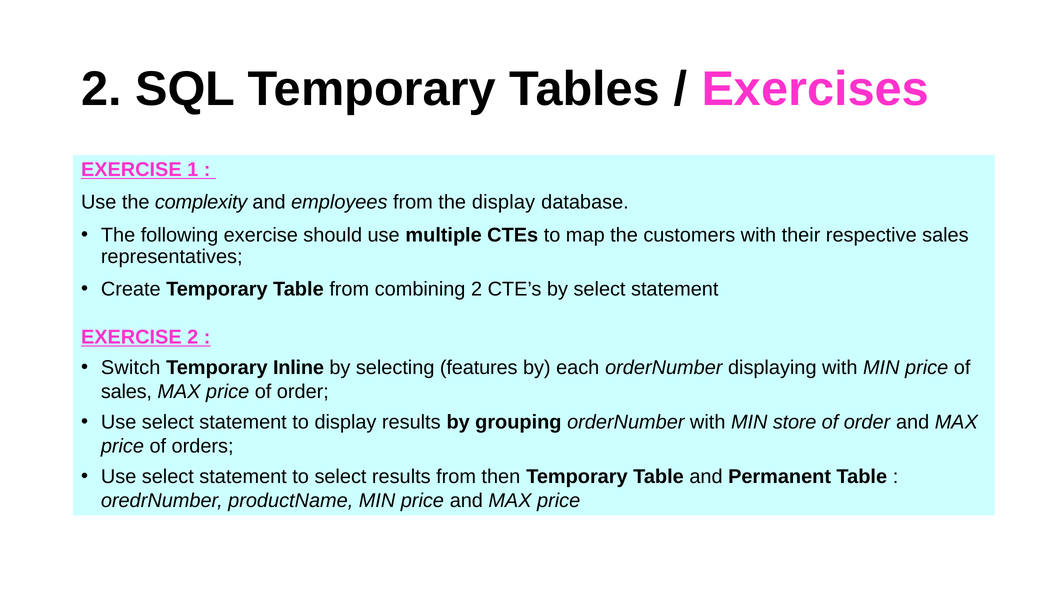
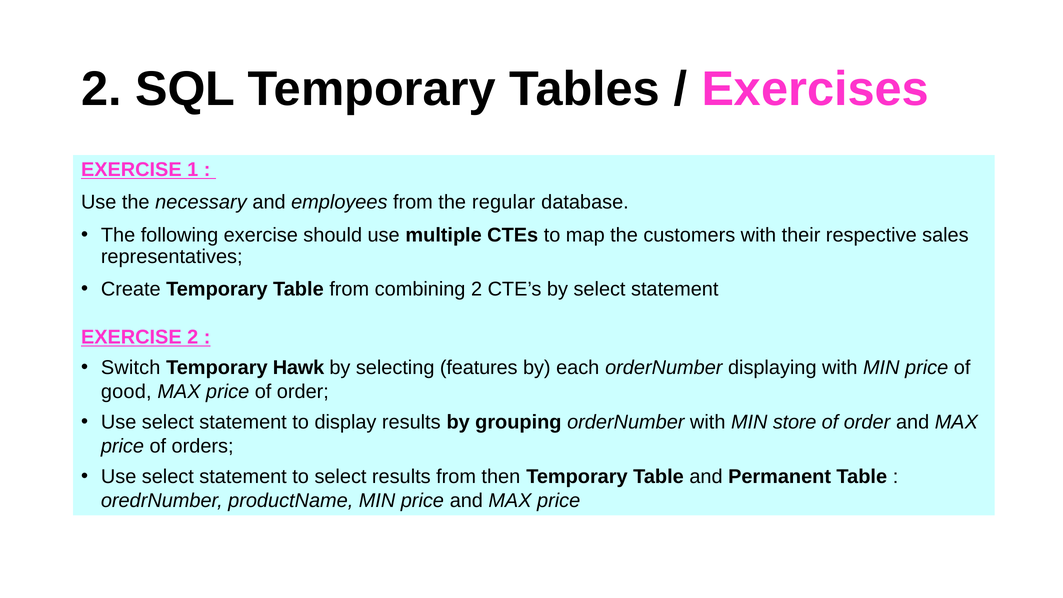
complexity: complexity -> necessary (201, 202)
the display: display -> regular (504, 202)
Inline: Inline -> Hawk (298, 368)
sales: sales -> good (126, 392)
